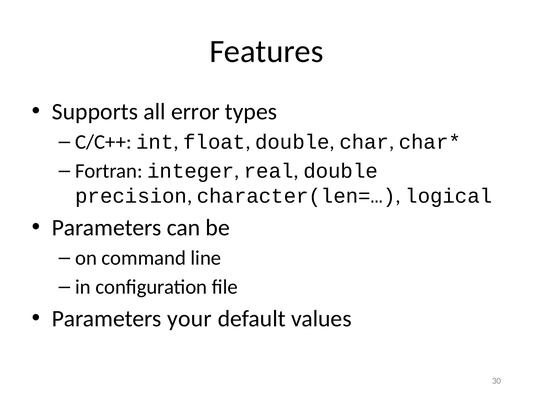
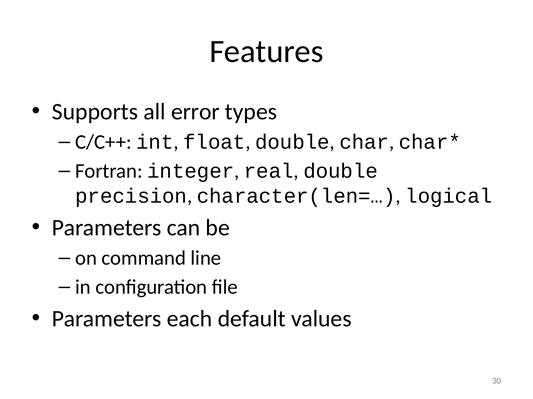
your: your -> each (190, 319)
